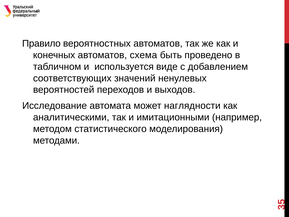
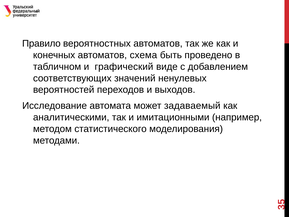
используется: используется -> графический (124, 67)
наглядности: наглядности -> задаваемый (192, 106)
